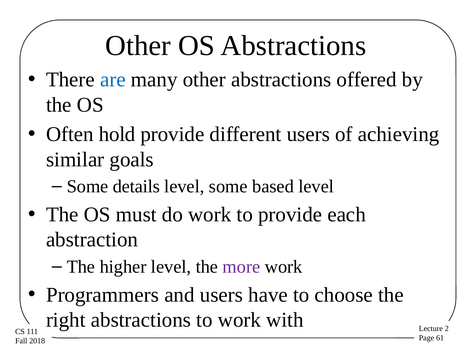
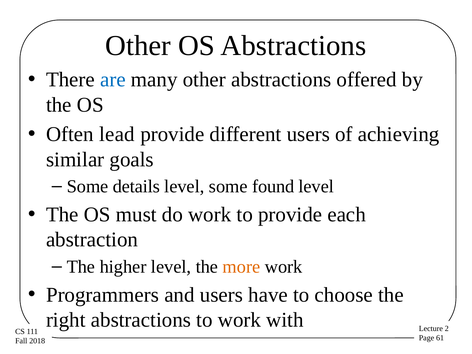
hold: hold -> lead (117, 134)
based: based -> found (273, 187)
more colour: purple -> orange (241, 267)
